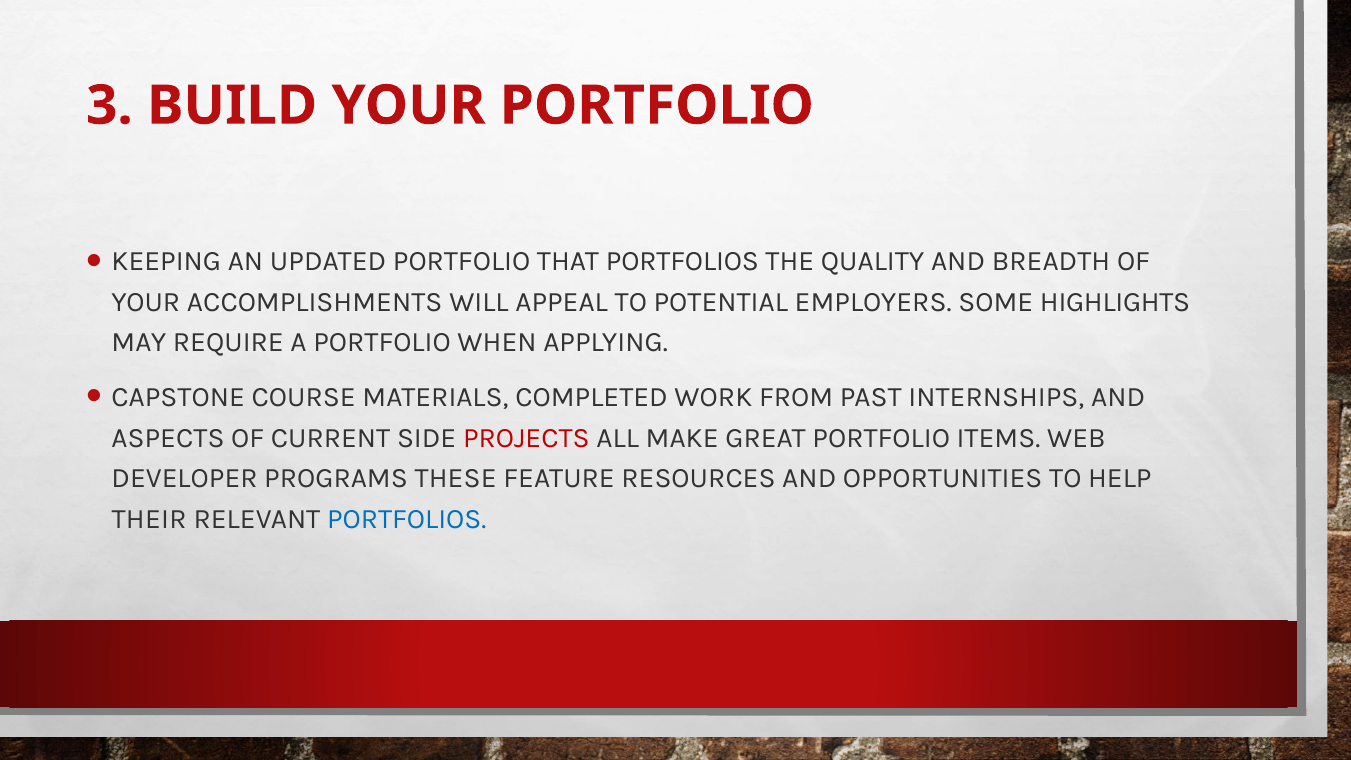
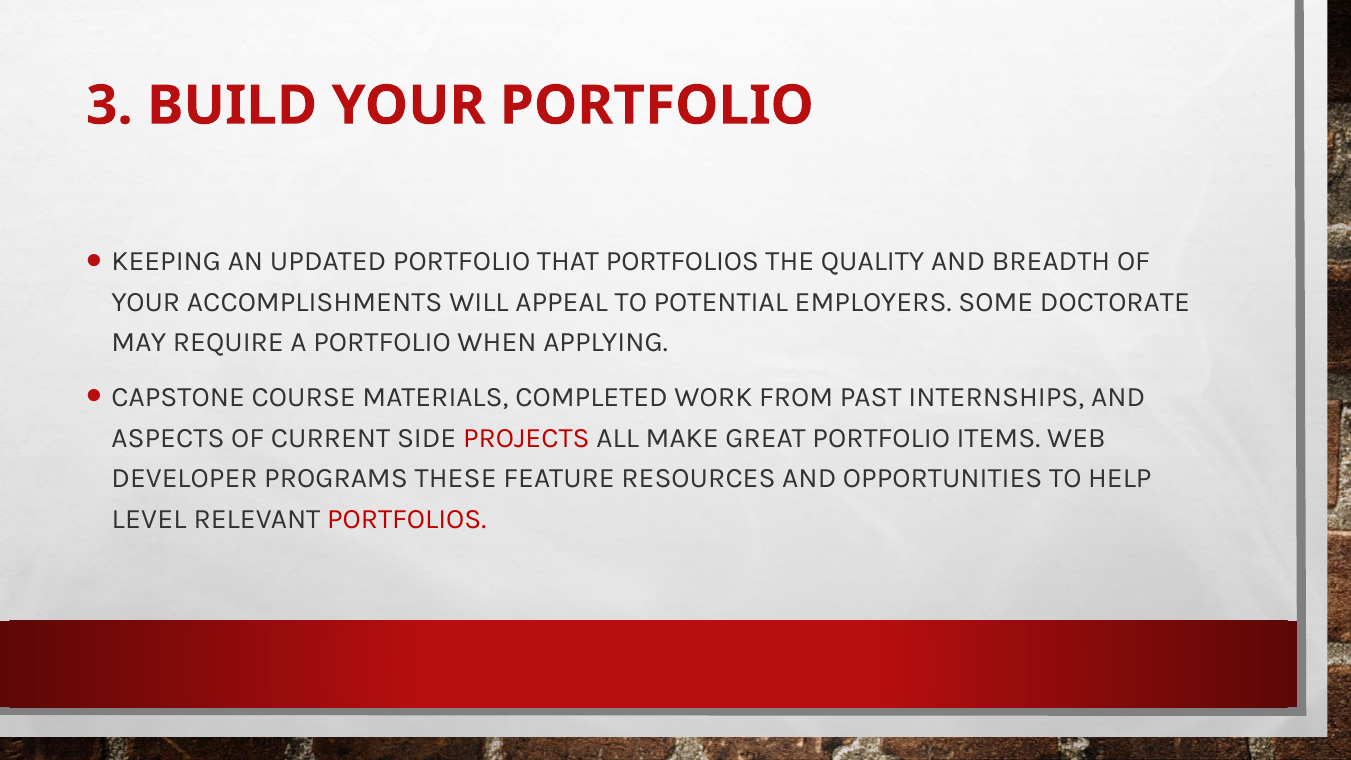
HIGHLIGHTS: HIGHLIGHTS -> DOCTORATE (1115, 302)
THEIR: THEIR -> LEVEL (149, 519)
PORTFOLIOS colour: blue -> red (407, 519)
